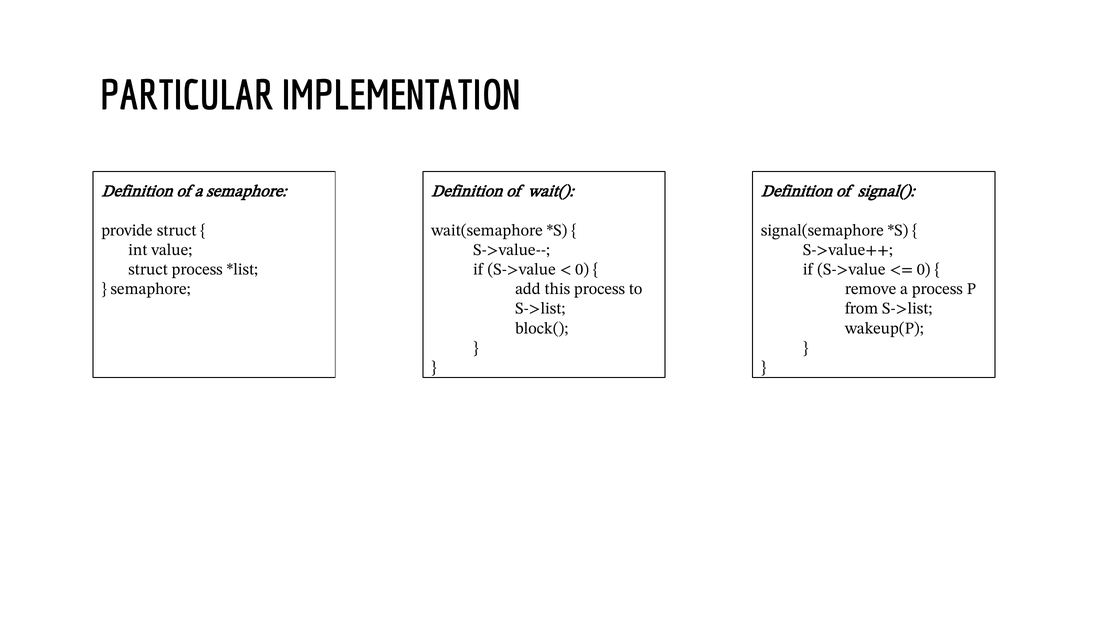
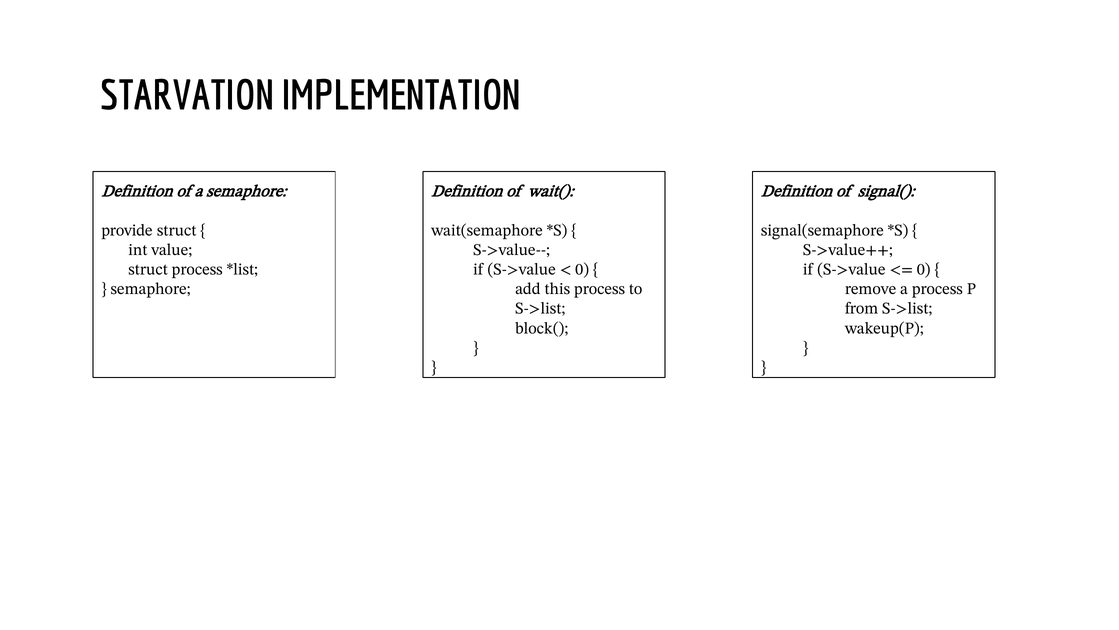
PARTICULAR: PARTICULAR -> STARVATION (187, 96)
